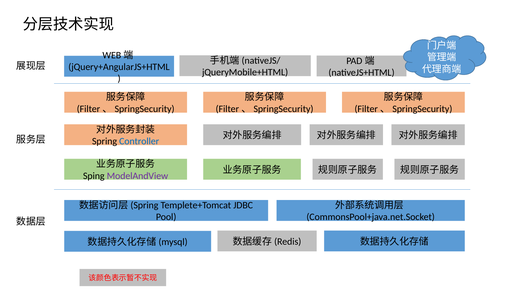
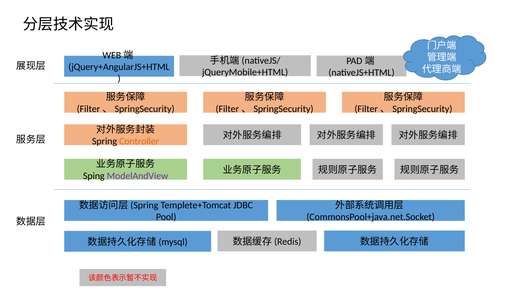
Controller colour: blue -> orange (139, 141)
